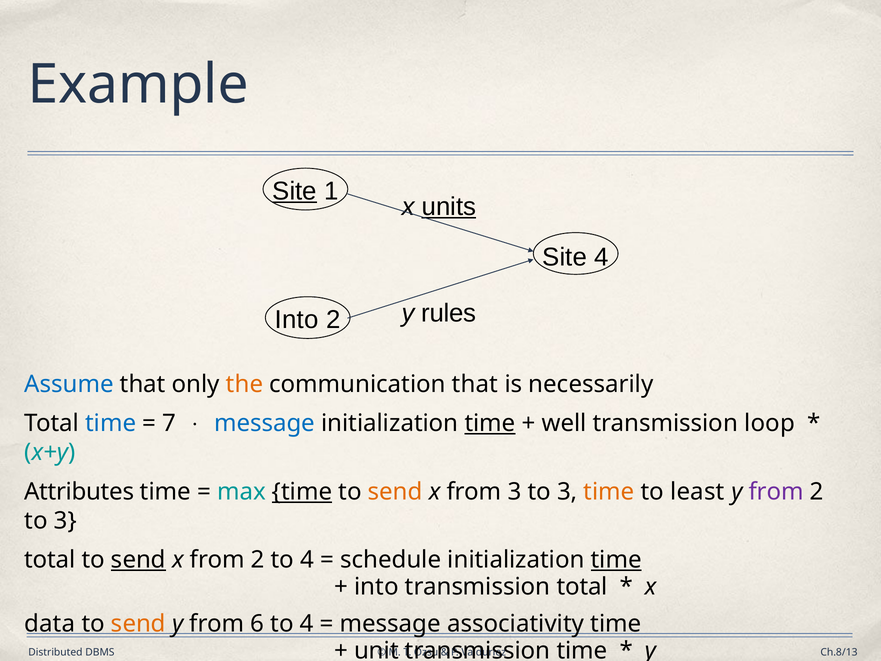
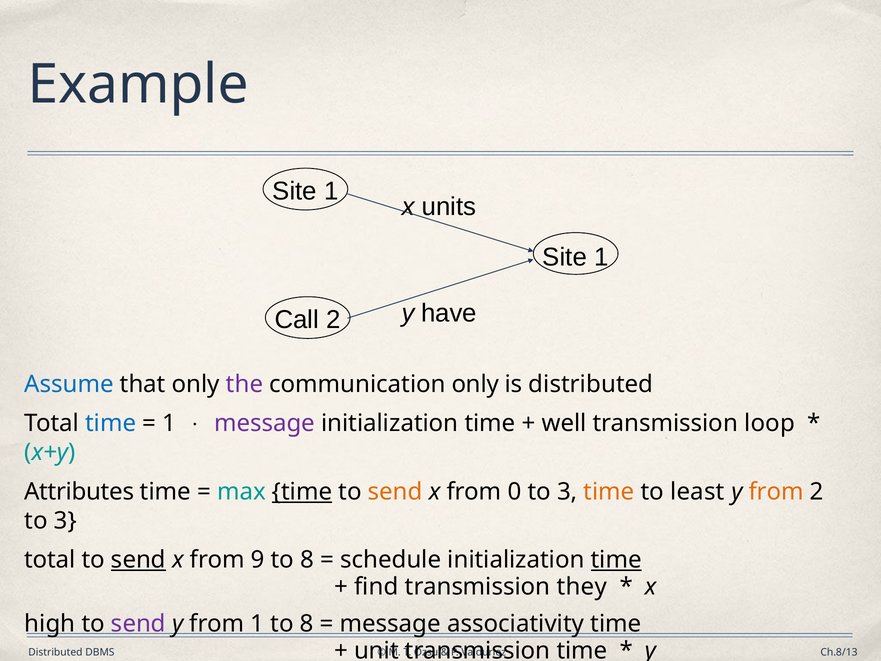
Site underline: present -> none (295, 191)
units underline: present -> none (449, 207)
4: 4 -> 1 (601, 257)
rules: rules -> have (449, 313)
Into: Into -> Call (297, 320)
the colour: orange -> purple (245, 384)
communication that: that -> only (475, 384)
is necessarily: necessarily -> distributed (591, 384)
7: 7 -> 1 (169, 423)
message colour: blue -> purple (265, 423)
time underline: present -> none (490, 423)
from 3: 3 -> 0 (514, 492)
from colour: purple -> orange (776, 492)
x from 2: 2 -> 9 (258, 560)
4: 4 -> 8 (307, 560)
into: into -> find (376, 586)
transmission total: total -> they (582, 586)
data: data -> high (50, 624)
send colour: orange -> purple (138, 624)
from 6: 6 -> 1 (257, 624)
4: 4 -> 8 (307, 624)
